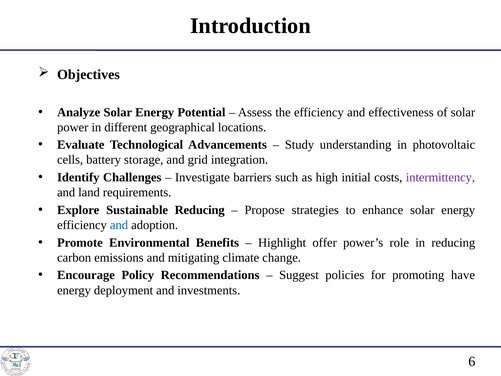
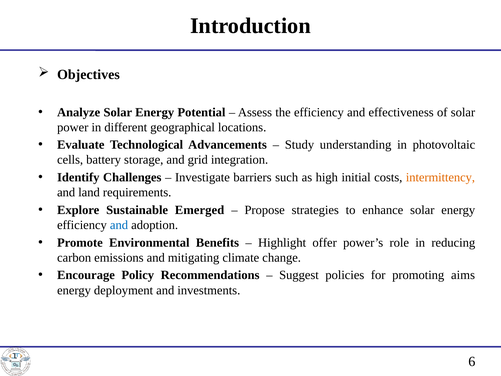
intermittency colour: purple -> orange (440, 177)
Sustainable Reducing: Reducing -> Emerged (200, 210)
have: have -> aims (463, 275)
